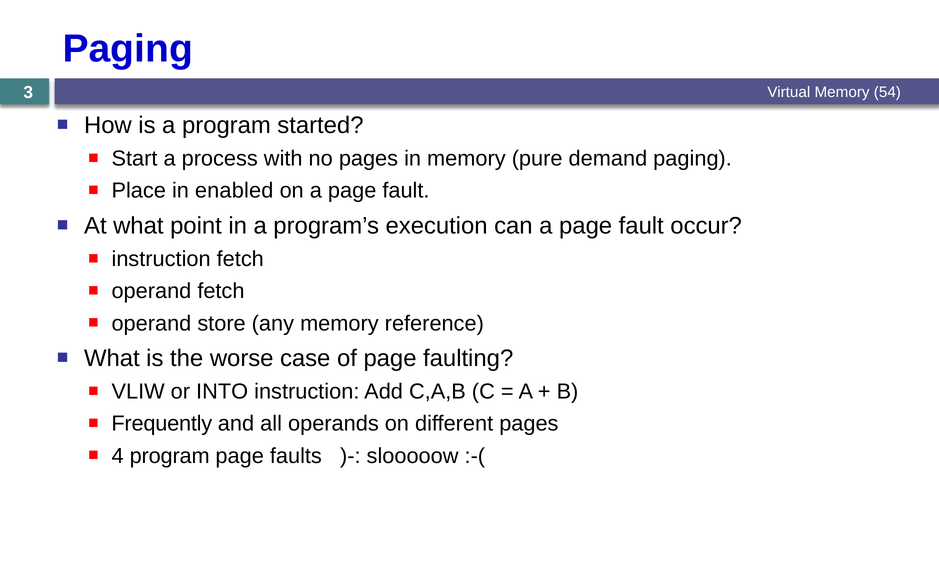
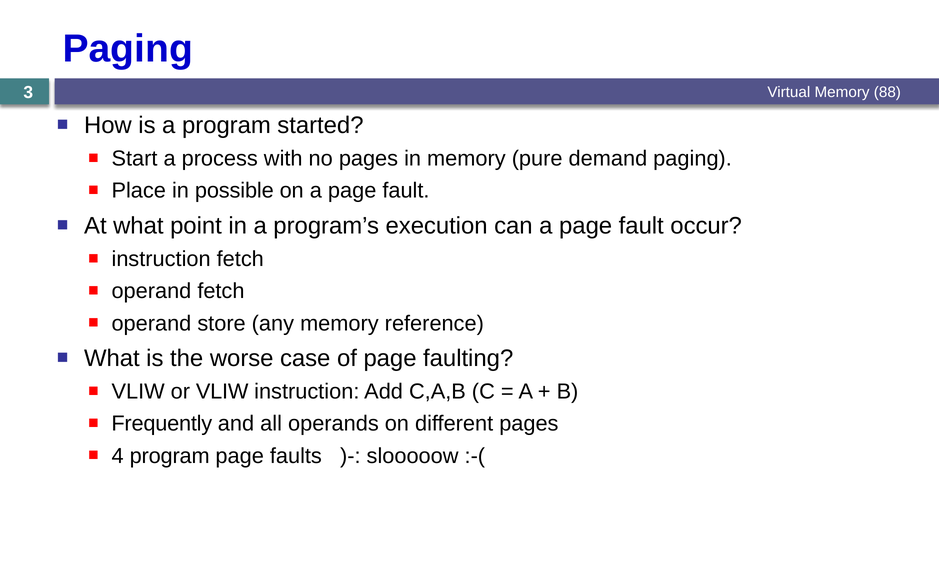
54: 54 -> 88 (887, 92)
enabled: enabled -> possible (234, 191)
or INTO: INTO -> VLIW (222, 392)
